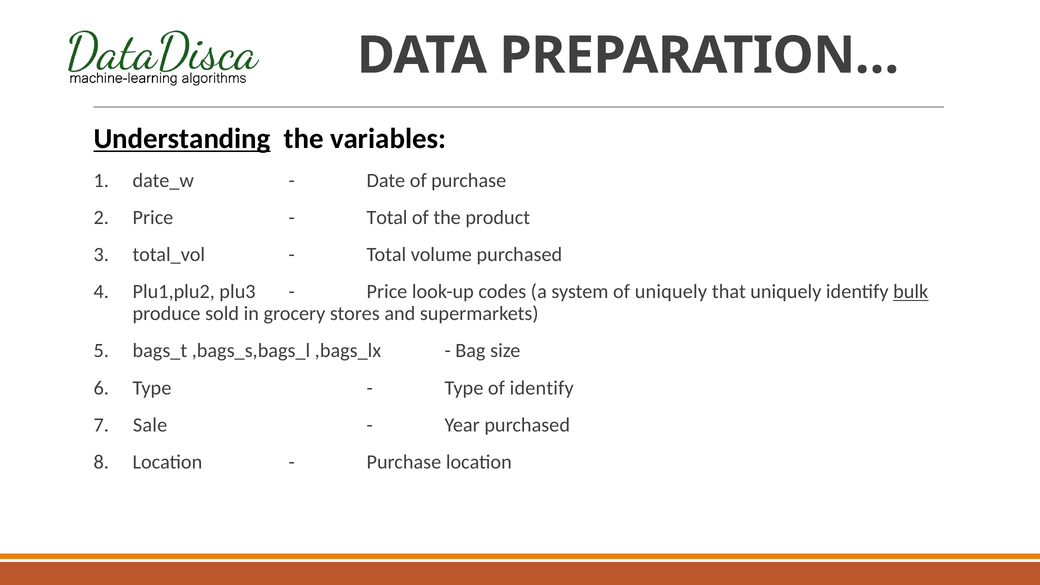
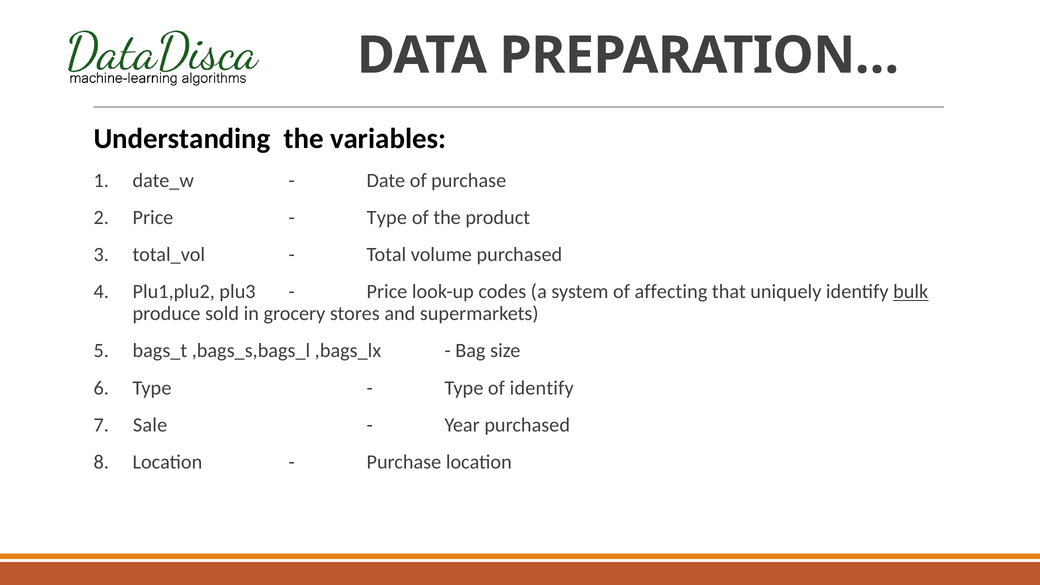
Understanding underline: present -> none (182, 139)
Total: Total -> Type (387, 218)
of uniquely: uniquely -> affecting (671, 292)
